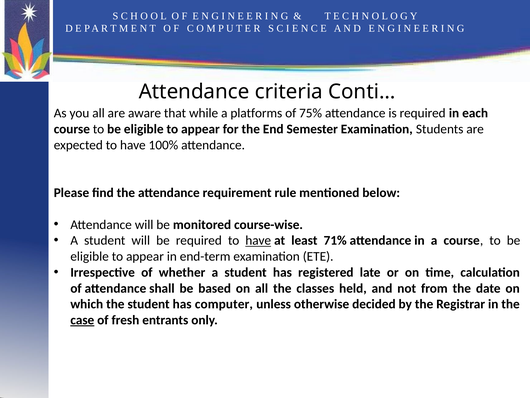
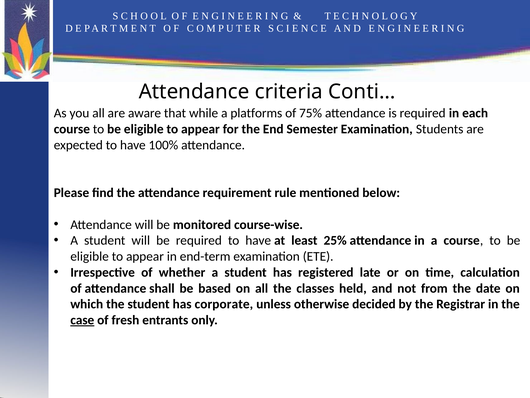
have underline: present -> none (258, 240)
71%: 71% -> 25% (335, 240)
computer: computer -> corporate (224, 304)
